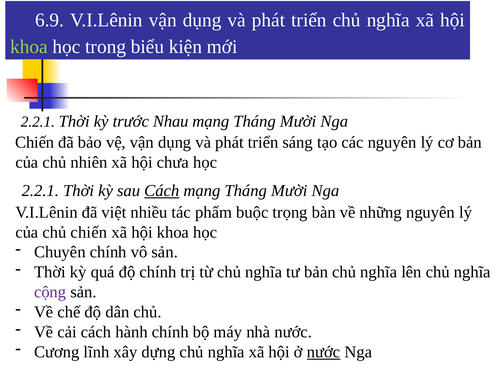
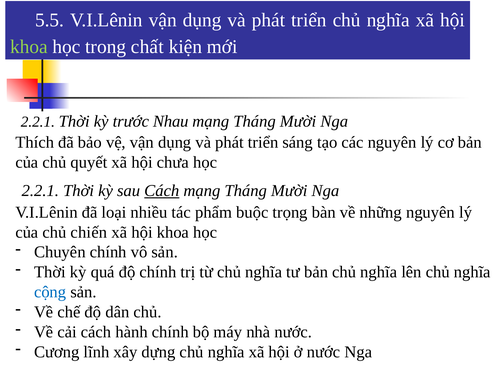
6.9: 6.9 -> 5.5 (50, 20)
biểu: biểu -> chất (147, 47)
Chiến: Chiến -> Thích (35, 142)
nhiên: nhiên -> quyết (89, 162)
việt: việt -> loại (114, 212)
cộng colour: purple -> blue (50, 292)
nước underline: present -> none (324, 351)
